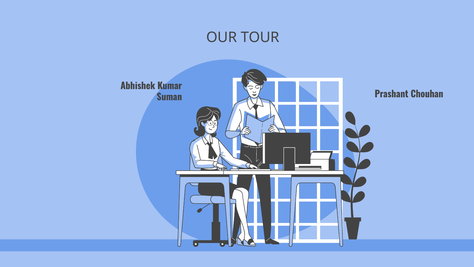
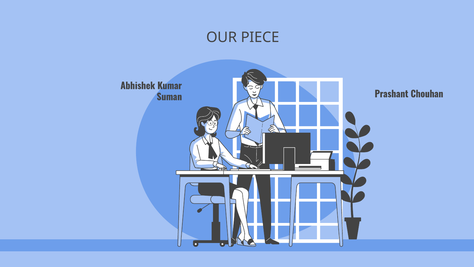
TOUR: TOUR -> PIECE (260, 37)
